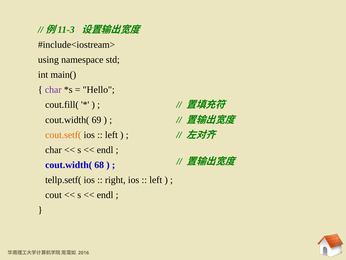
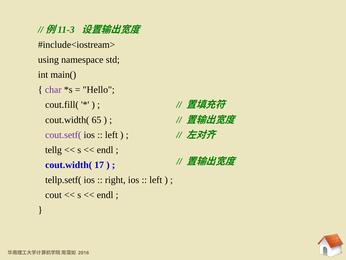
69: 69 -> 65 (96, 120)
cout.setf( colour: orange -> purple (63, 135)
char: char -> tellg (54, 150)
68: 68 -> 17 (99, 165)
